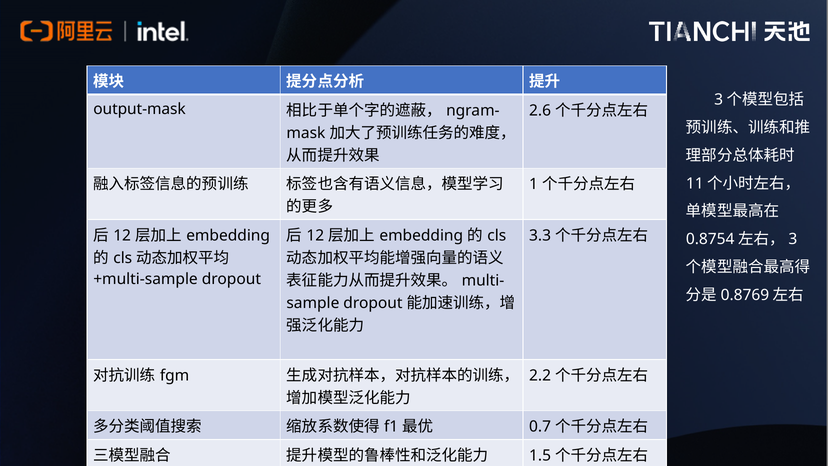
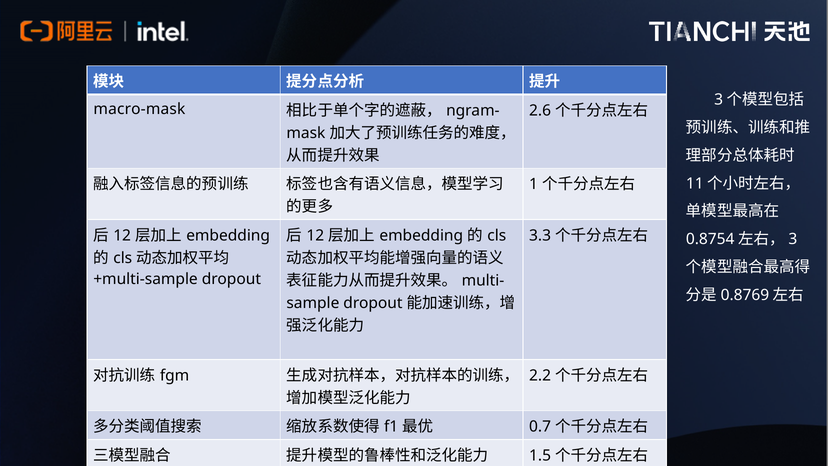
output-mask: output-mask -> macro-mask (139, 109)
